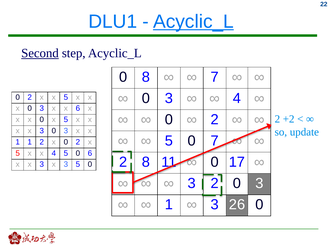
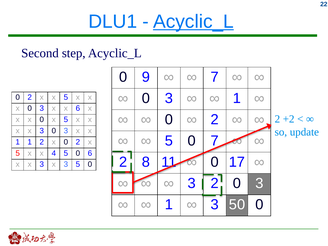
Second underline: present -> none (40, 53)
0 8: 8 -> 9 (146, 77)
4: 4 -> 1 (237, 98)
26: 26 -> 50 (237, 204)
